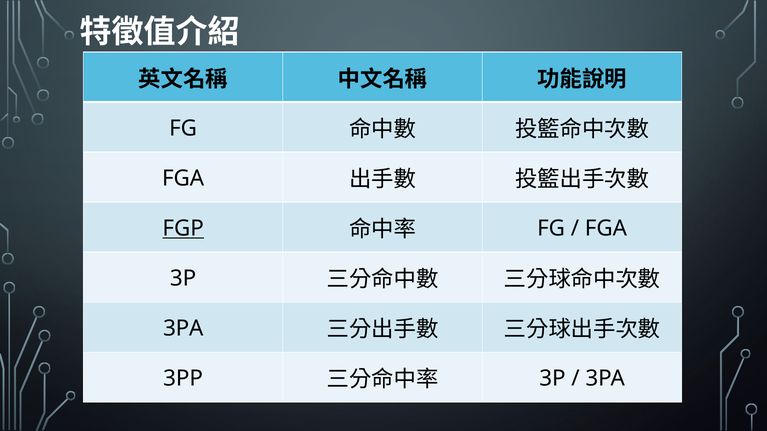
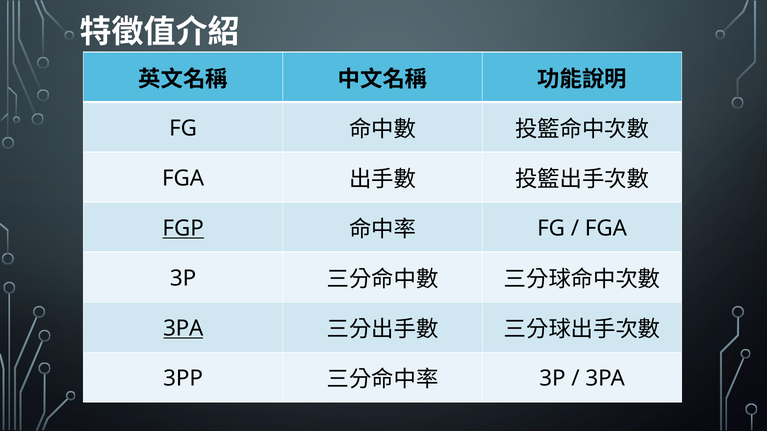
3PA underline: none -> present (183, 329)
